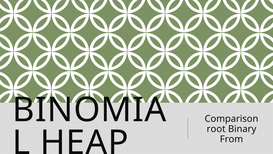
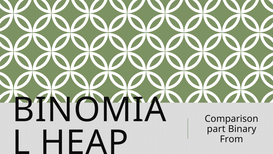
root: root -> part (216, 129)
